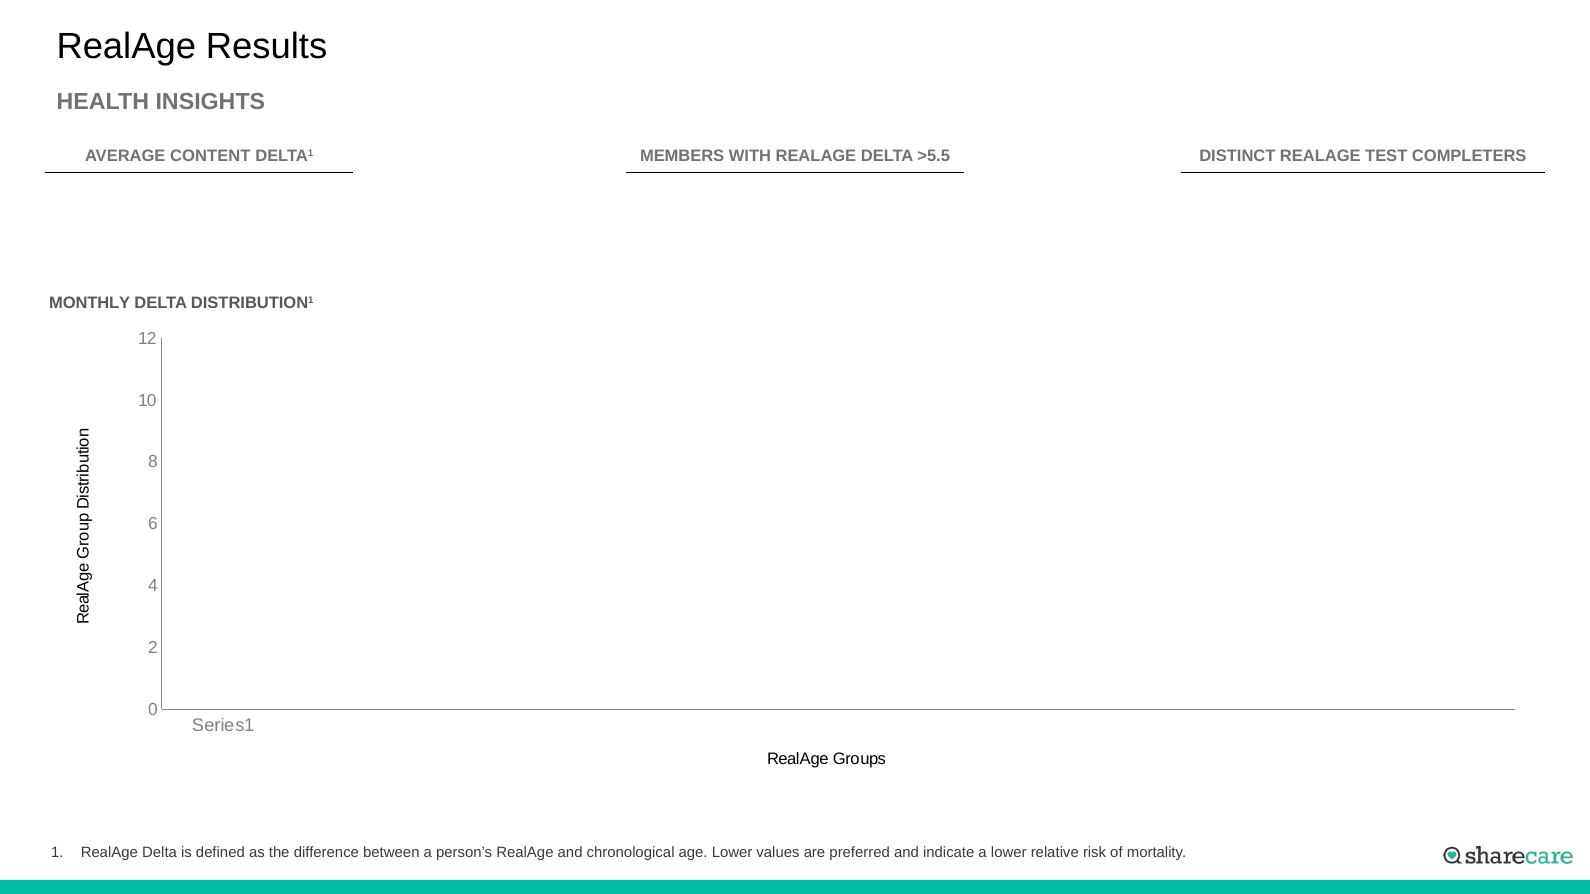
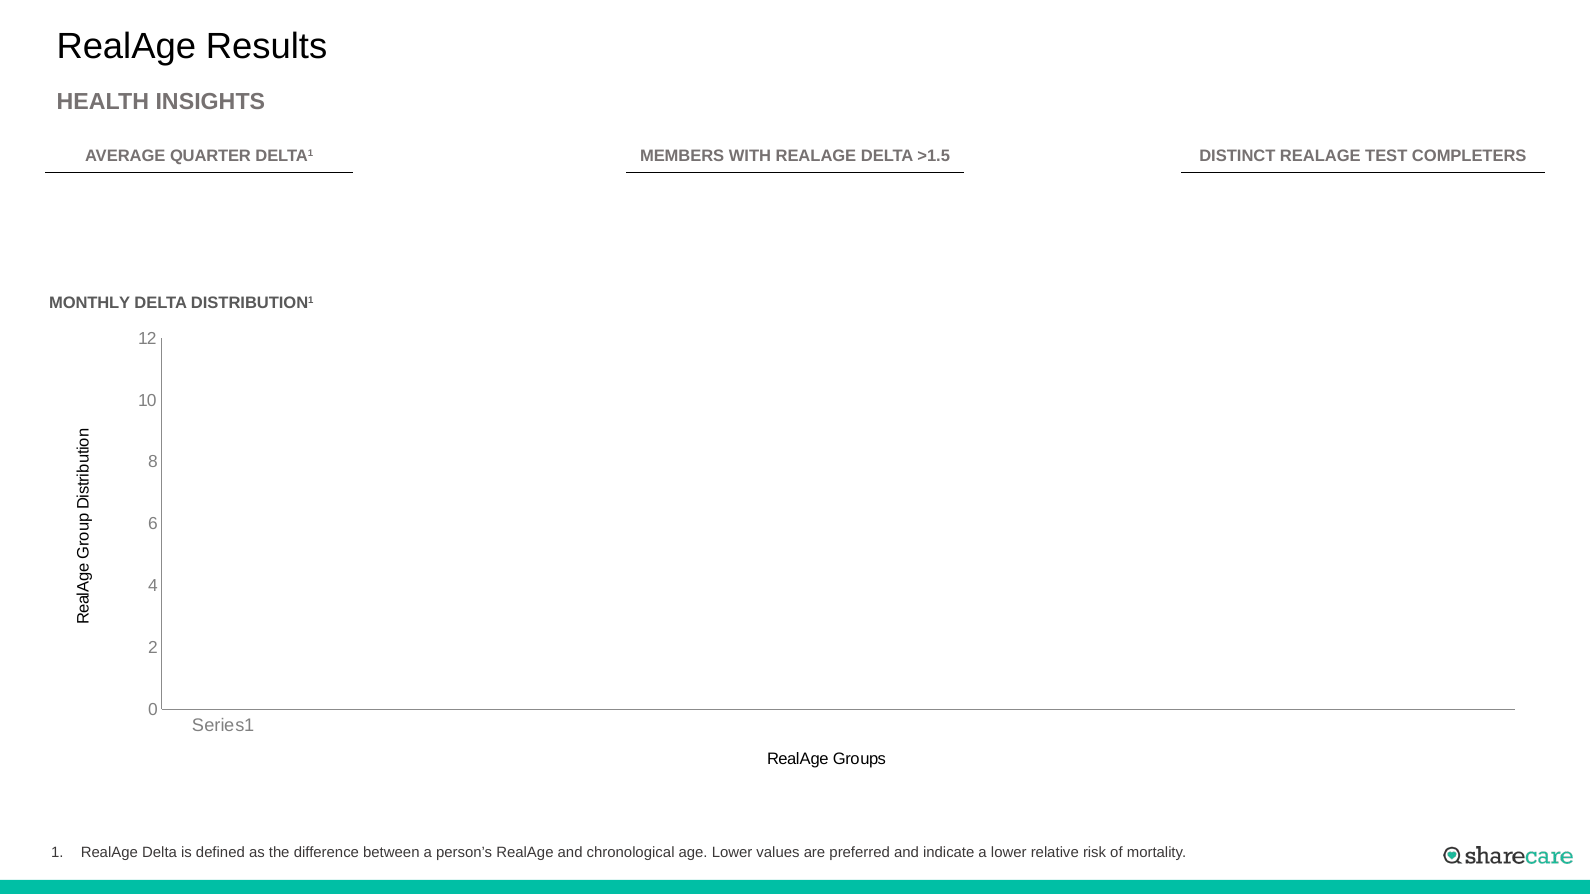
CONTENT: CONTENT -> QUARTER (210, 156)
>5.5: >5.5 -> >1.5 (934, 156)
